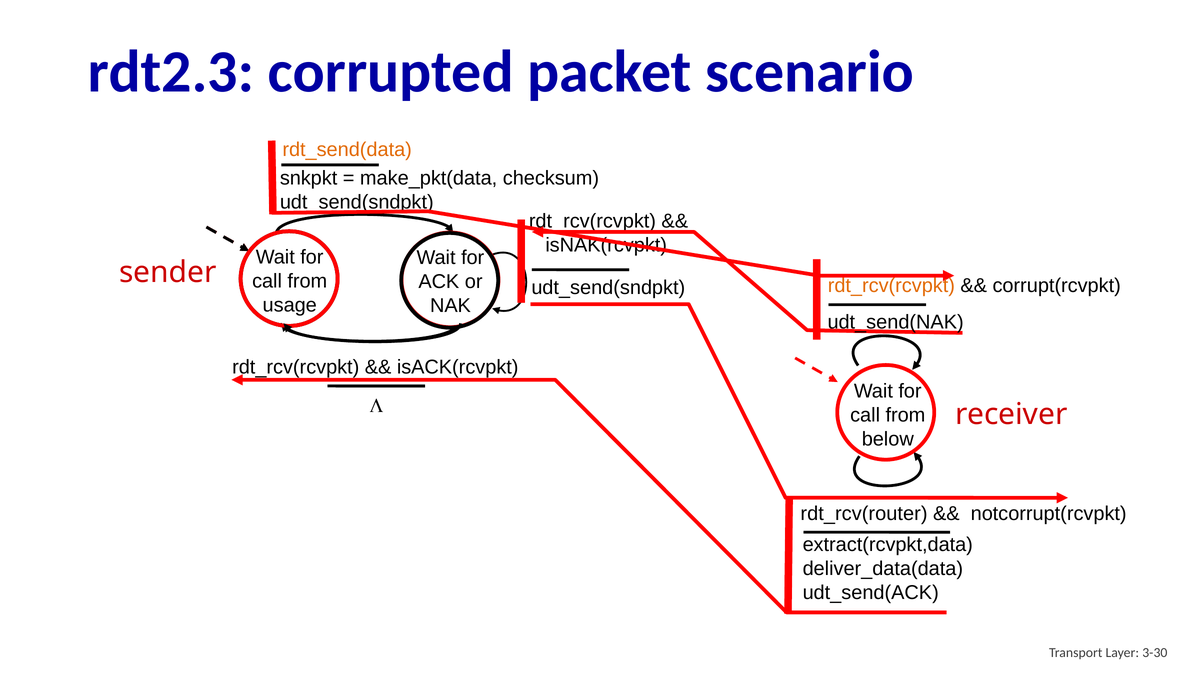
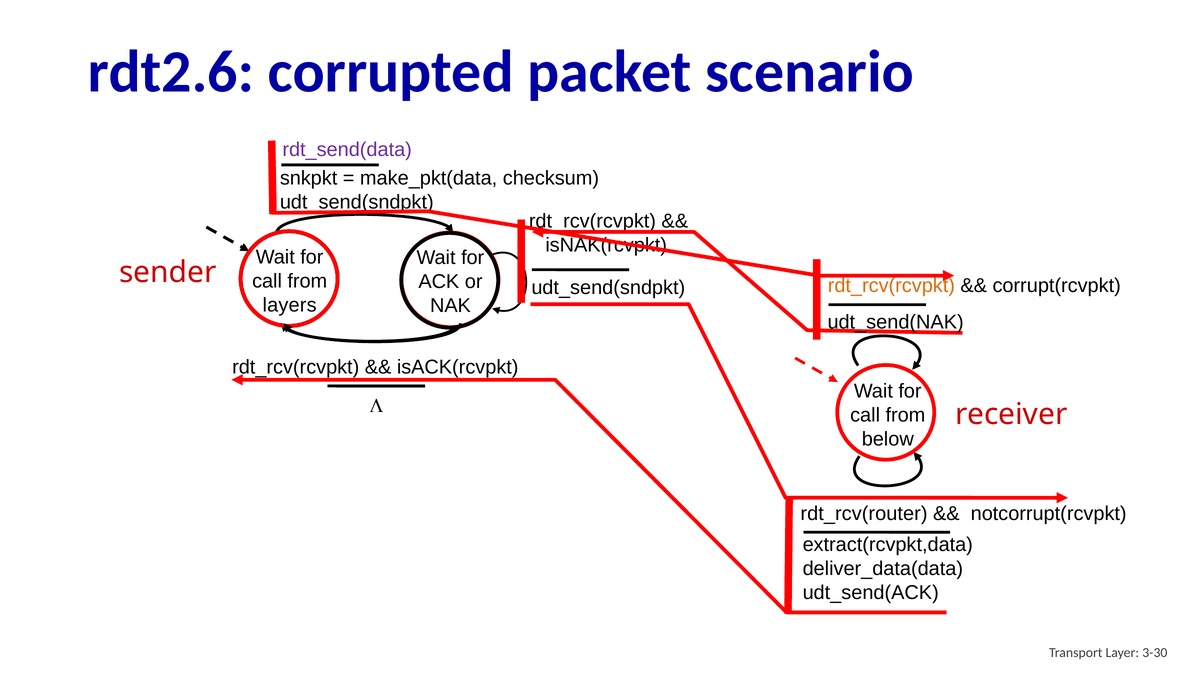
rdt2.3: rdt2.3 -> rdt2.6 (171, 72)
rdt_send(data colour: orange -> purple (347, 150)
usage: usage -> layers (290, 305)
